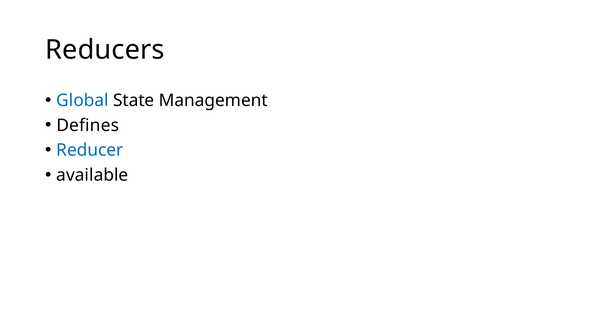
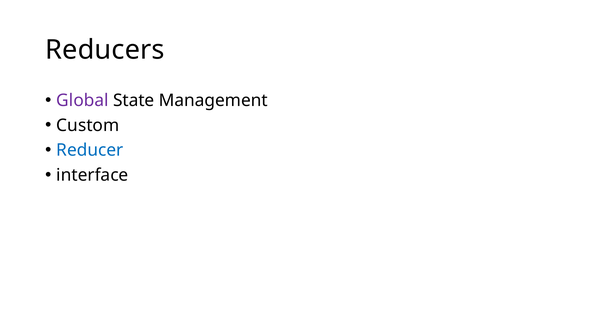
Global colour: blue -> purple (82, 100)
Defines: Defines -> Custom (88, 125)
available: available -> interface (92, 175)
